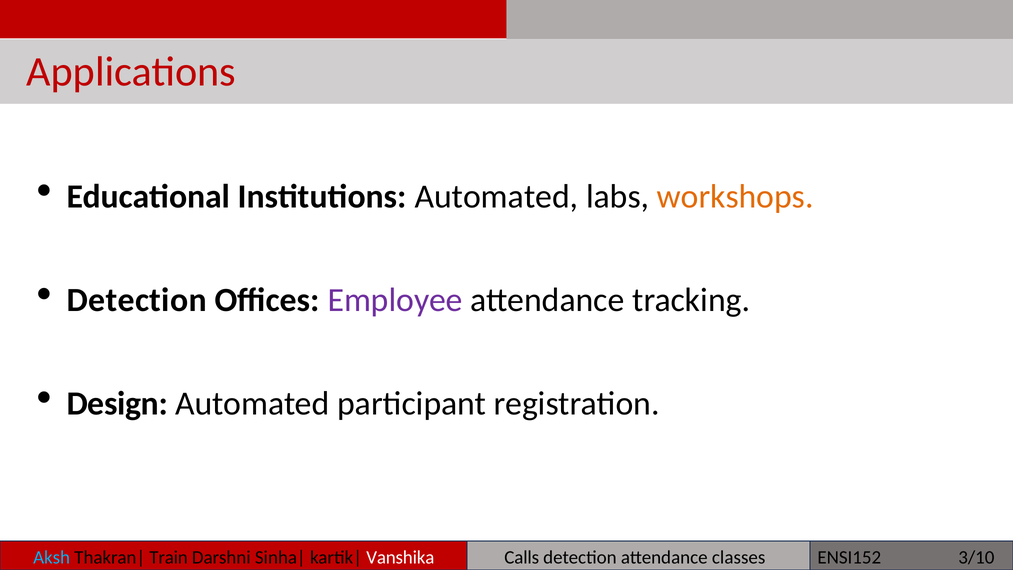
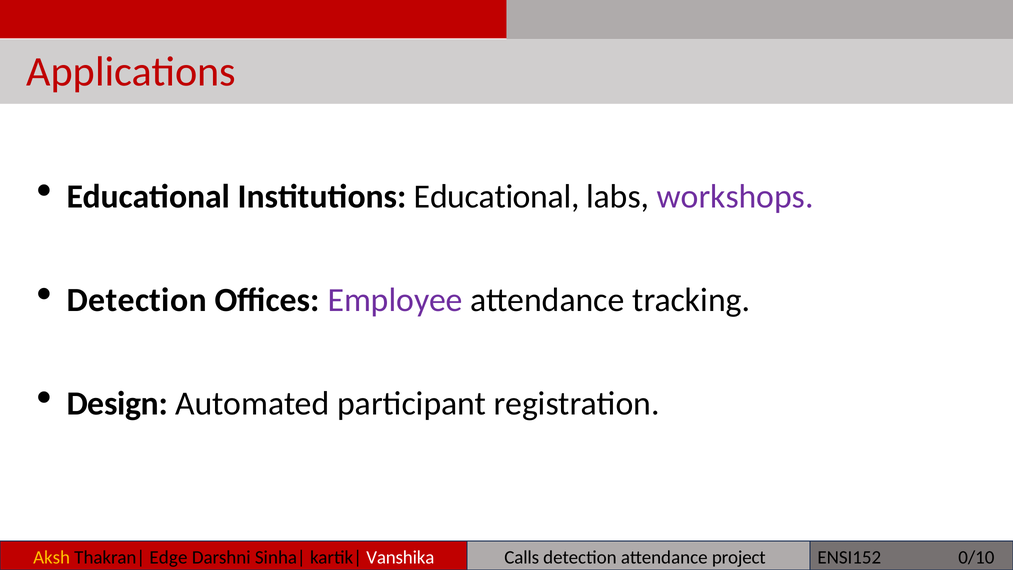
Institutions Automated: Automated -> Educational (497, 196)
workshops colour: orange -> purple (735, 196)
Aksh colour: light blue -> yellow (52, 557)
Train: Train -> Edge (168, 557)
classes: classes -> project (739, 557)
3/10: 3/10 -> 0/10 (976, 557)
